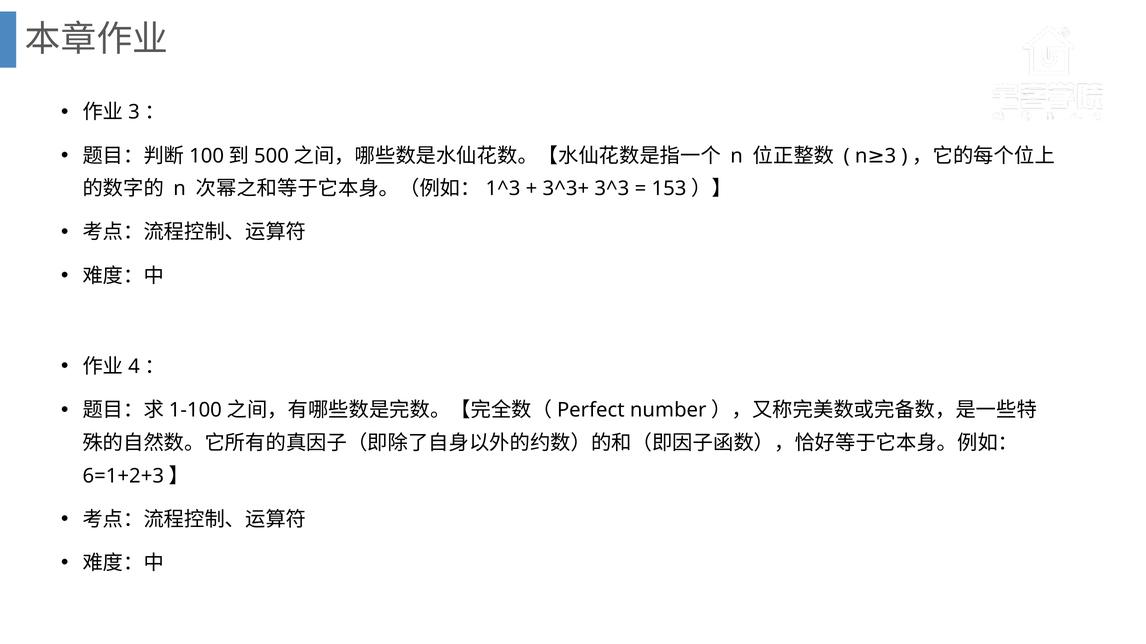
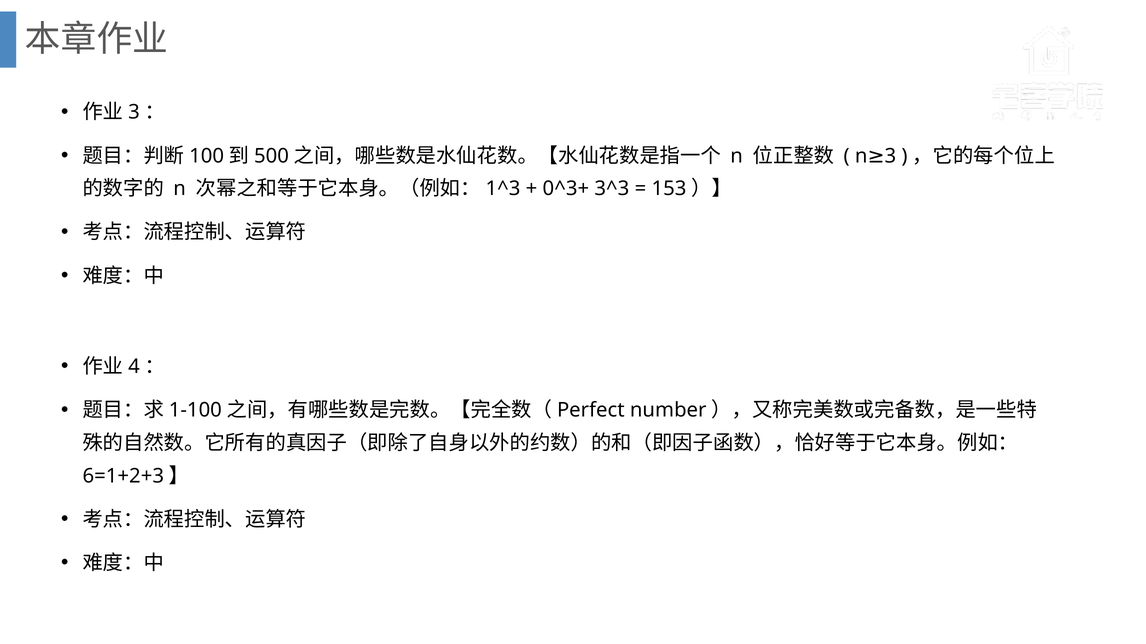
3^3+: 3^3+ -> 0^3+ (566, 189)
